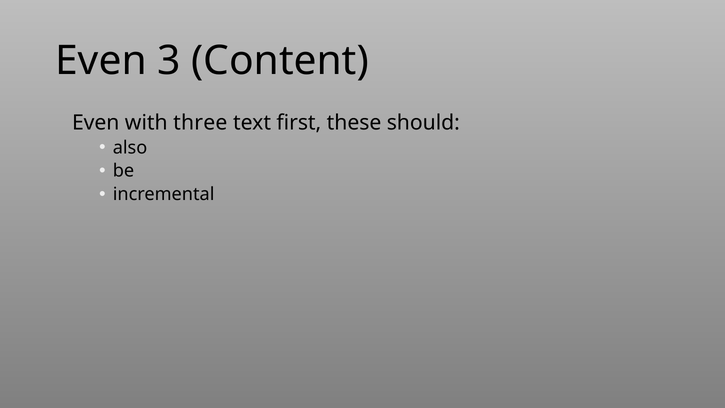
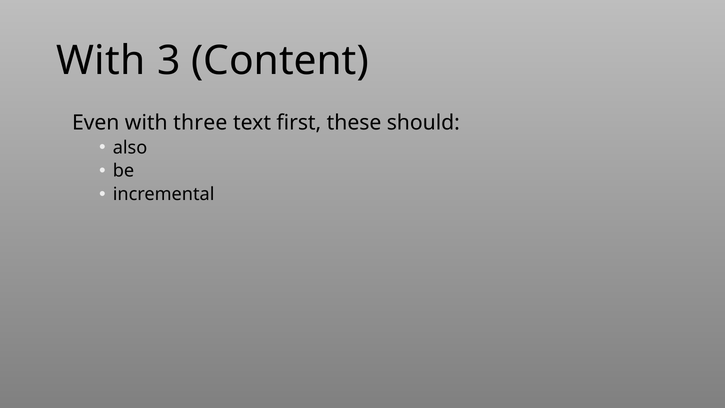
Even: Even -> With (101, 61)
